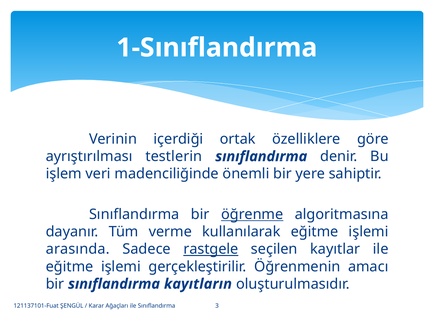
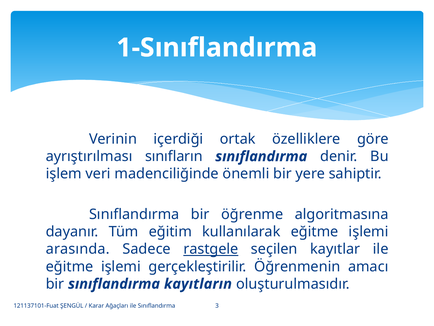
testlerin: testlerin -> sınıfların (174, 156)
öğrenme underline: present -> none (252, 214)
verme: verme -> eğitim (170, 231)
